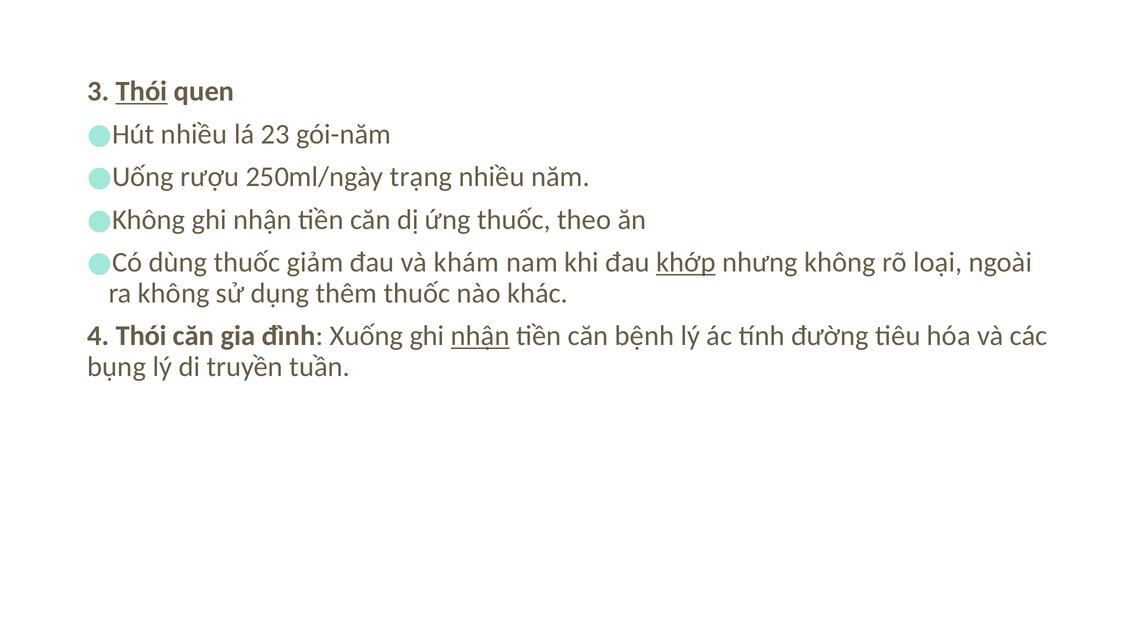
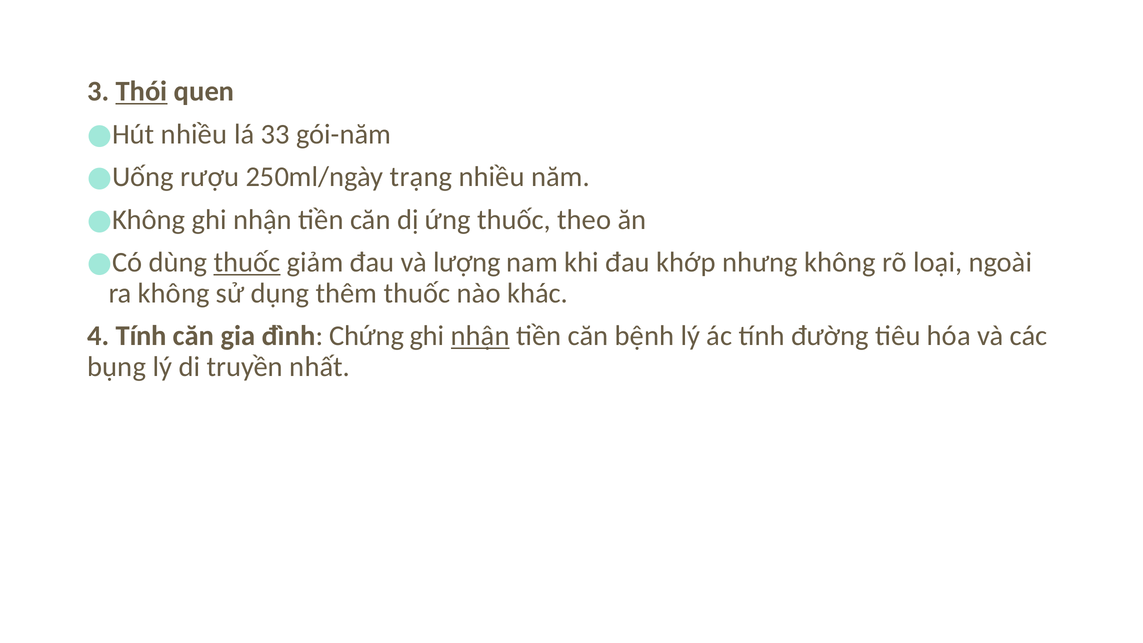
23: 23 -> 33 (275, 134)
thuốc underline: none -> present (247, 262)
khám: khám -> lượng (467, 262)
khớp underline: present -> none (686, 262)
4 Thói: Thói -> Tính (141, 336)
Xuống: Xuống -> Chứng (367, 336)
tuần: tuần -> nhất (320, 367)
